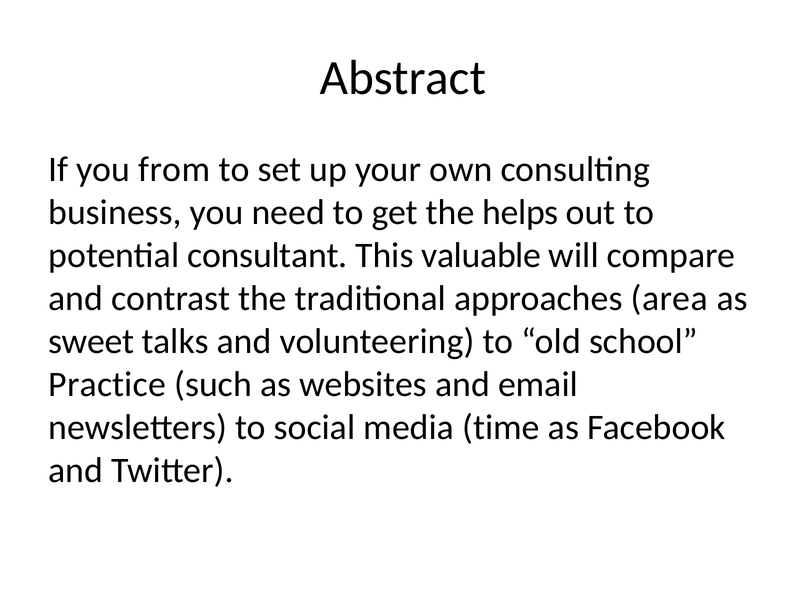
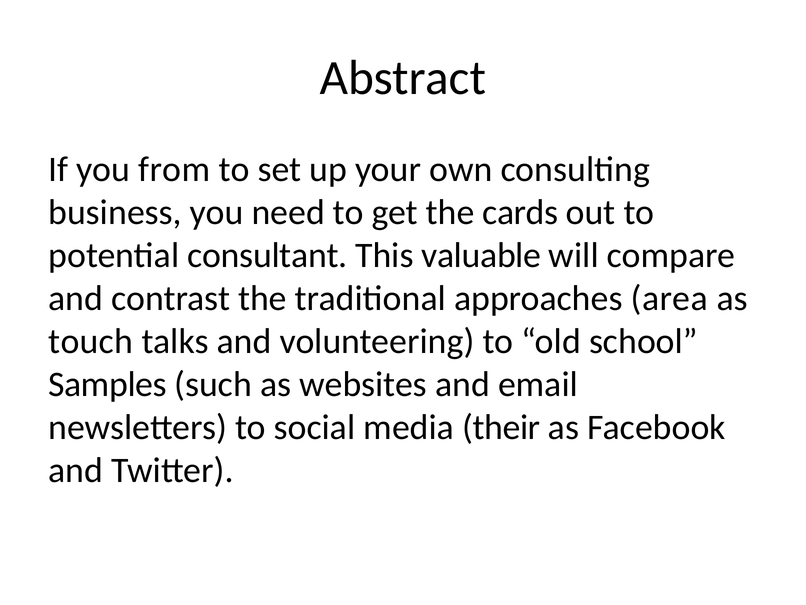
helps: helps -> cards (520, 212)
sweet: sweet -> touch (91, 341)
Practice: Practice -> Samples (107, 384)
time: time -> their (501, 427)
